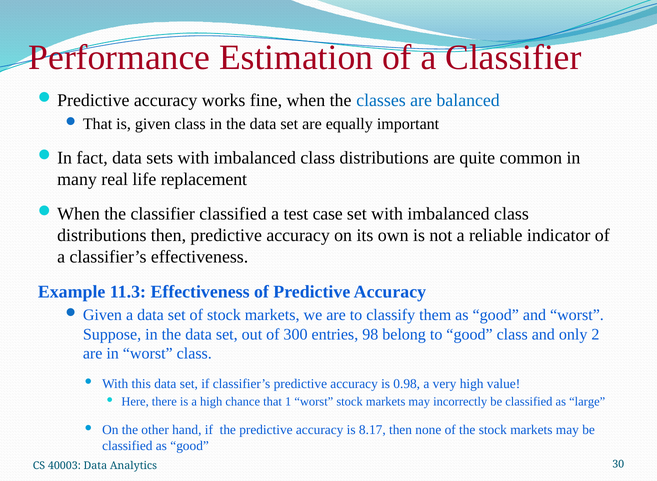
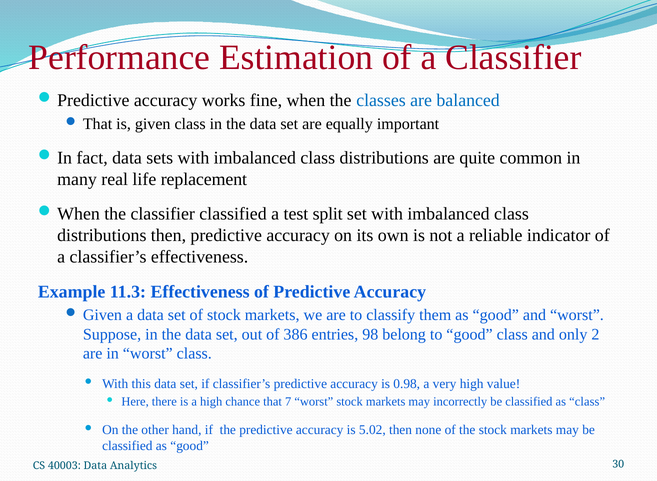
case: case -> split (328, 214)
300: 300 -> 386 (296, 335)
1: 1 -> 7 (288, 402)
as large: large -> class (587, 402)
8.17: 8.17 -> 5.02 (372, 430)
